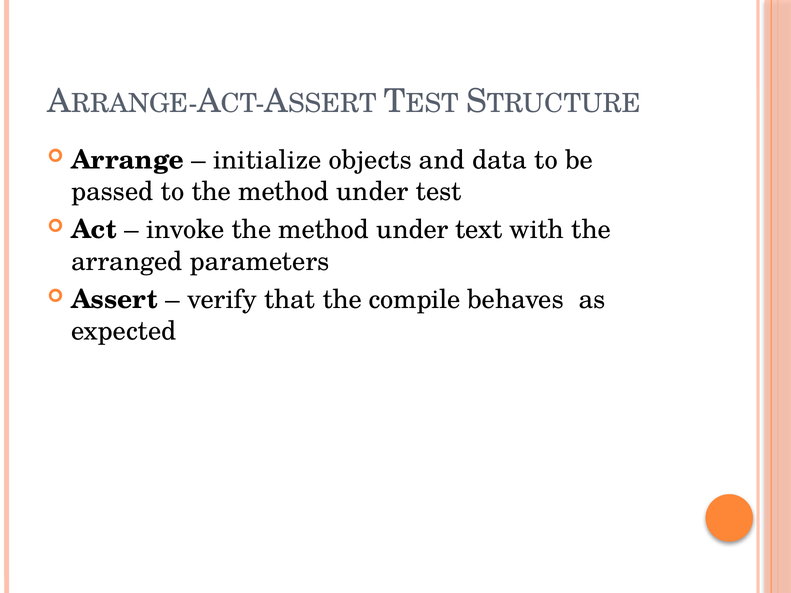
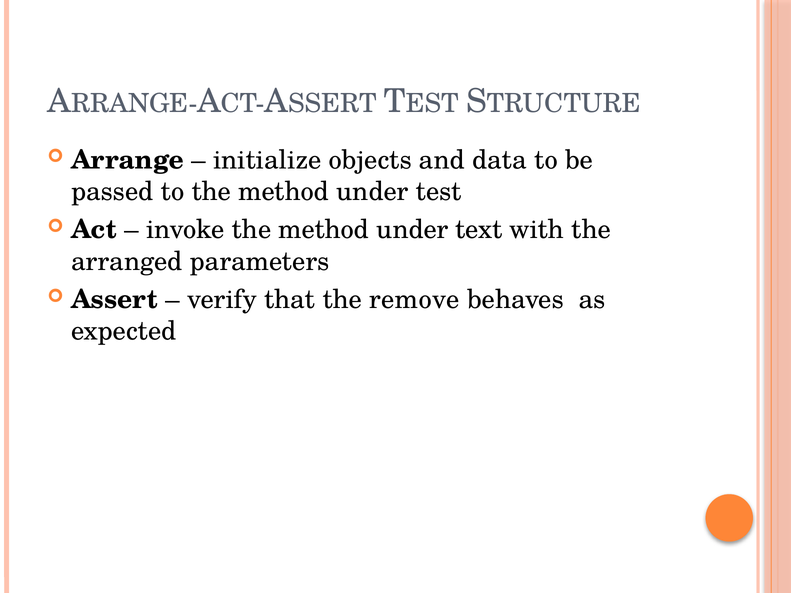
compile: compile -> remove (415, 300)
